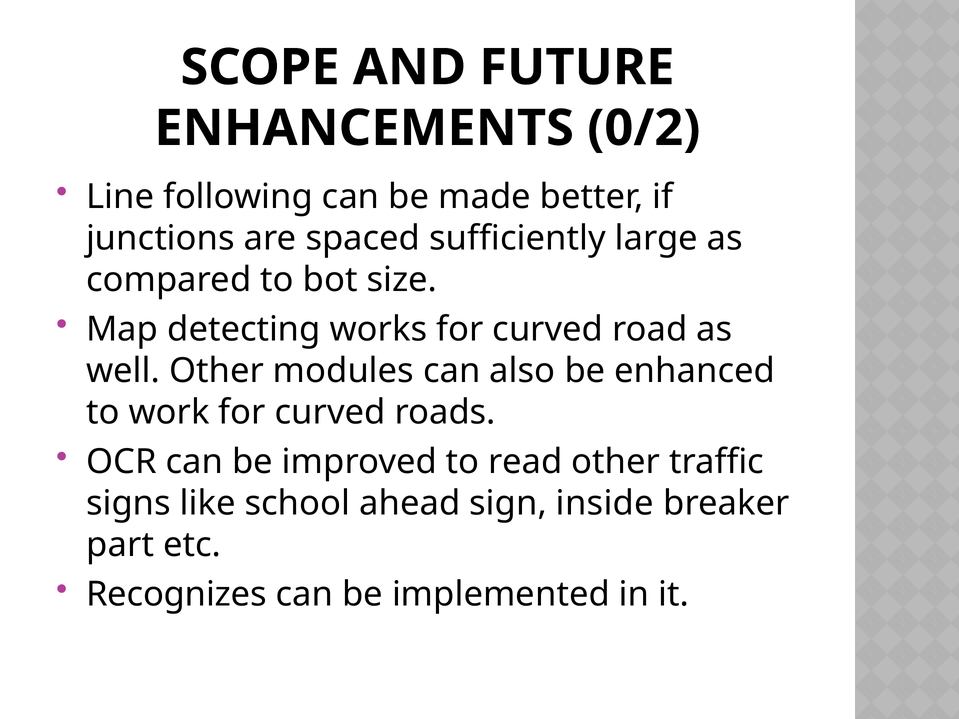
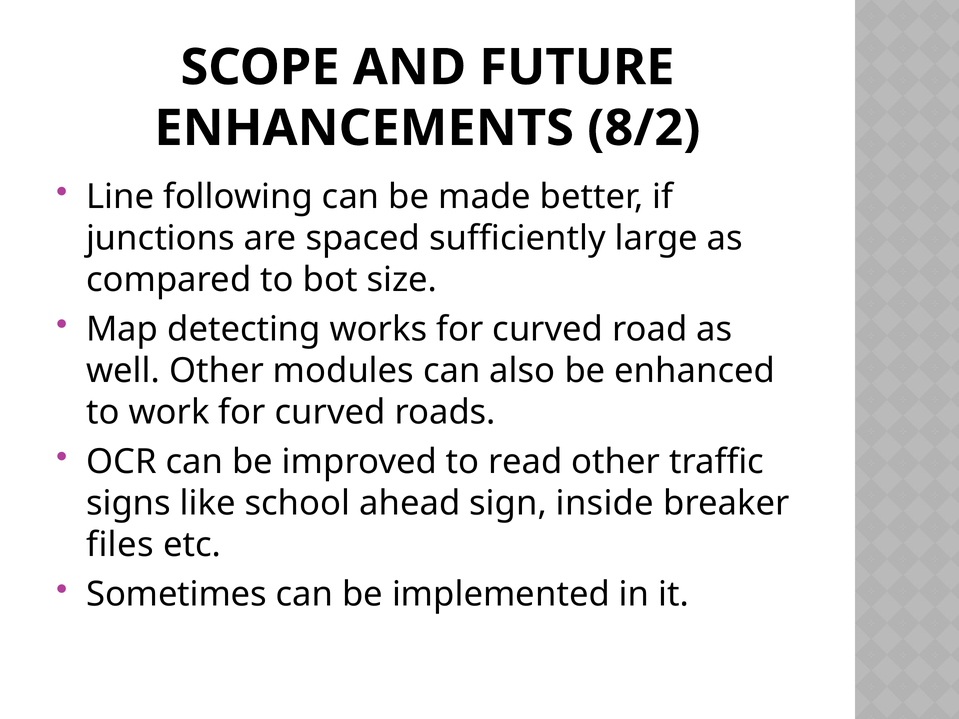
0/2: 0/2 -> 8/2 (644, 128)
part: part -> files (120, 545)
Recognizes: Recognizes -> Sometimes (176, 595)
